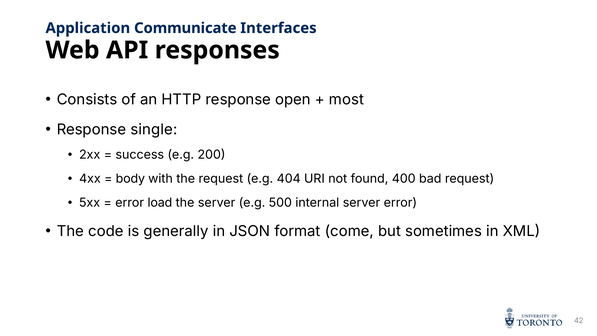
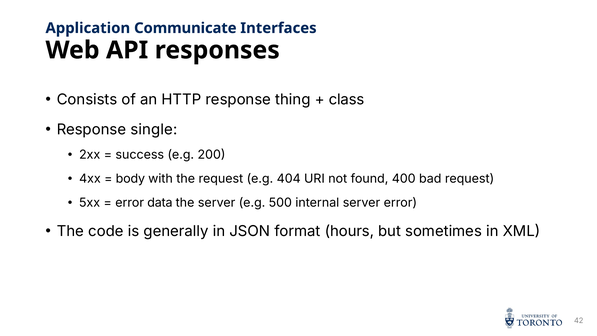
open: open -> thing (293, 100)
most: most -> class (347, 100)
load: load -> data (160, 203)
come: come -> hours (349, 231)
